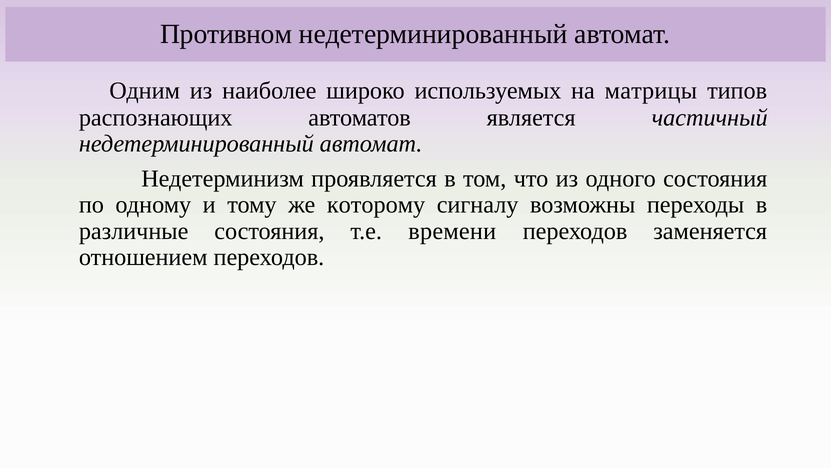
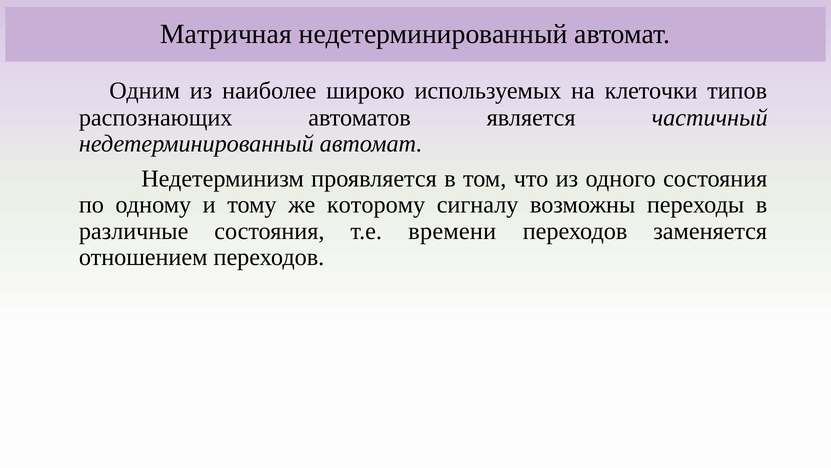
Противном: Противном -> Матричная (226, 34)
матрицы: матрицы -> клеточки (651, 91)
